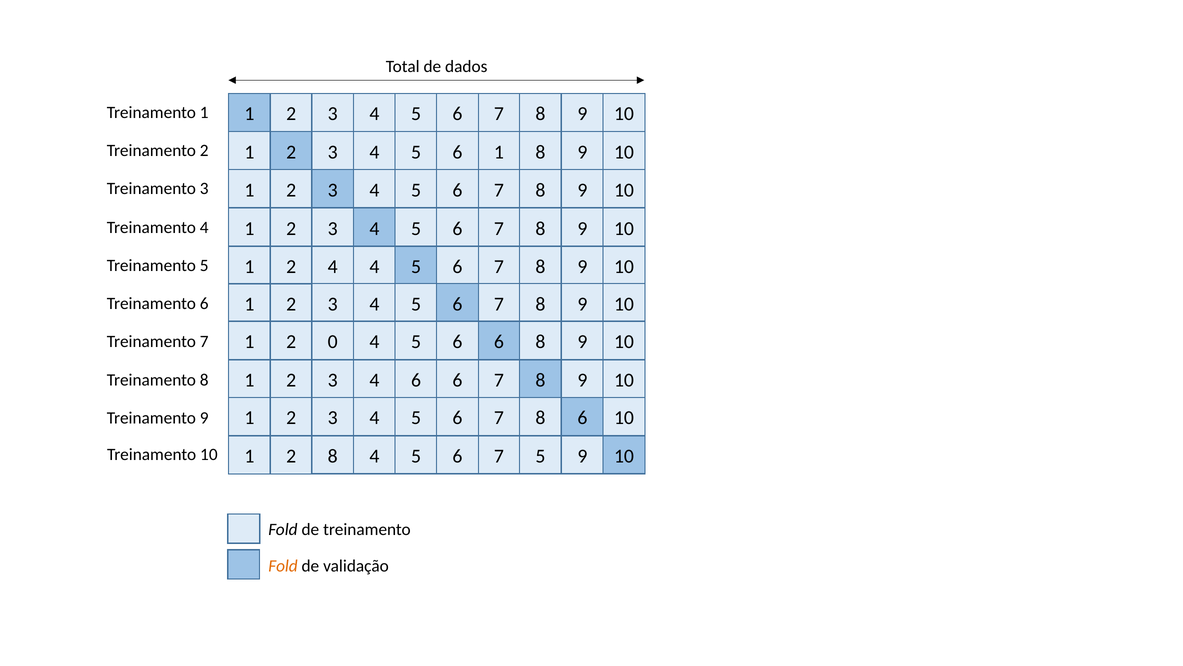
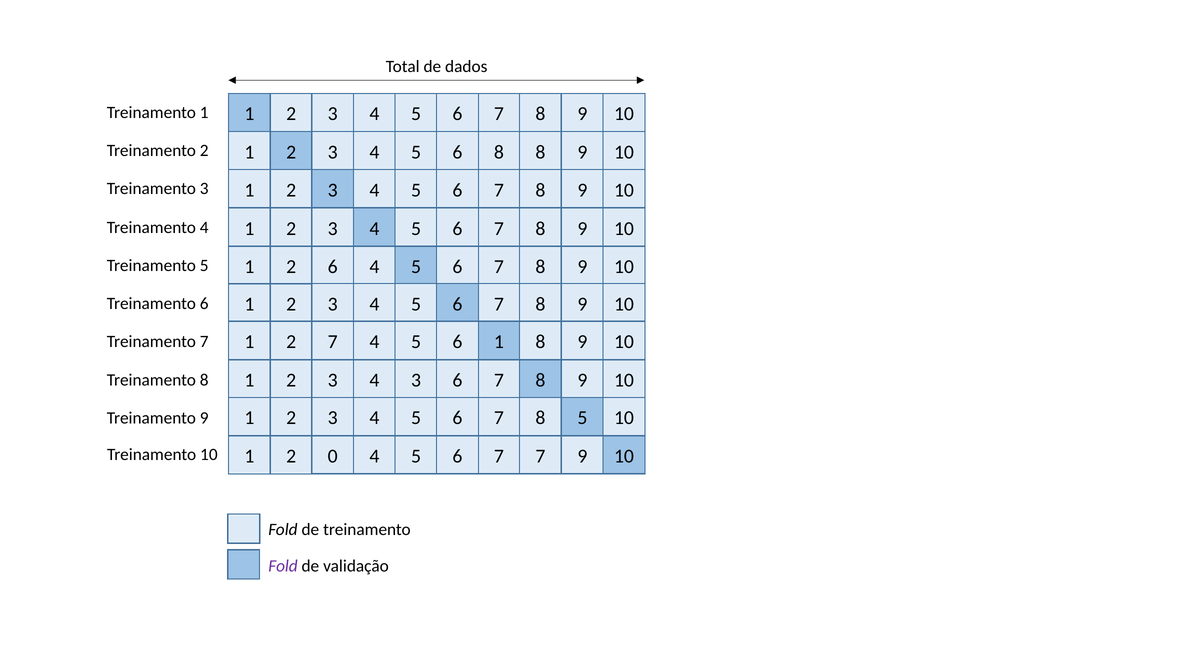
5 1: 1 -> 8 (499, 152)
4: 4 -> 6 (333, 267)
1 0: 0 -> 7 (333, 341)
5 6: 6 -> 1 (499, 341)
4 6: 6 -> 3 (416, 380)
8 6: 6 -> 5 (582, 418)
6 5: 5 -> 7 (540, 456)
1 8: 8 -> 0 (333, 456)
Fold colour: orange -> purple (283, 565)
